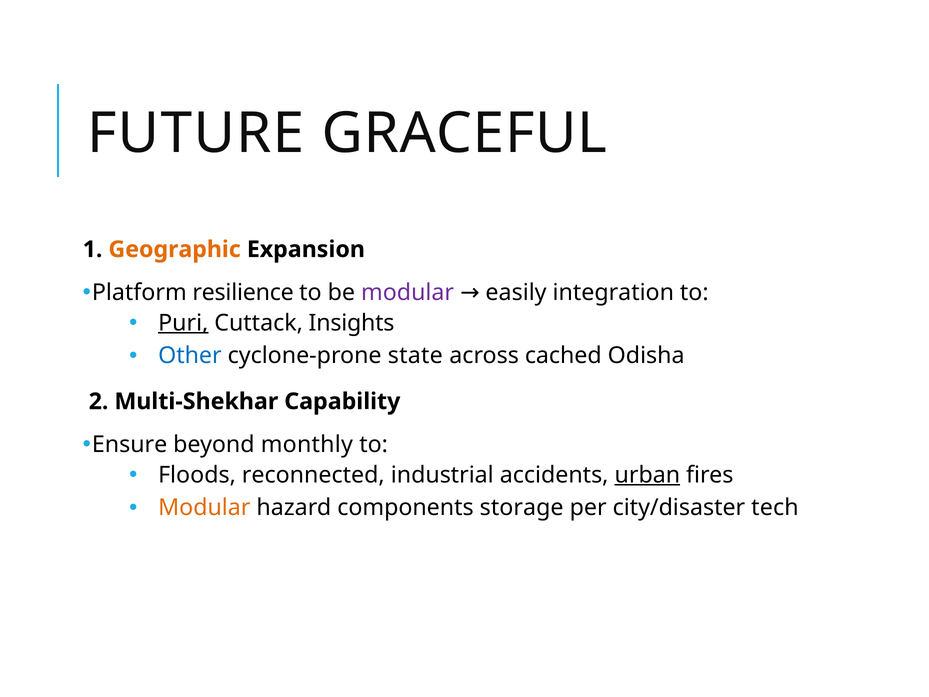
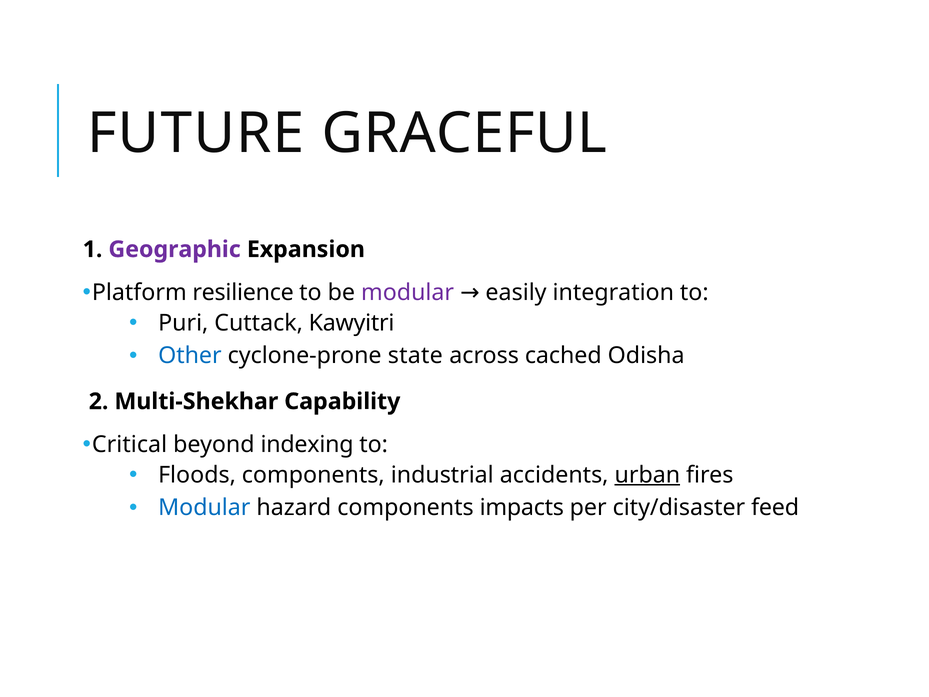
Geographic colour: orange -> purple (175, 249)
Puri underline: present -> none (183, 323)
Insights: Insights -> Kawyitri (352, 323)
Ensure: Ensure -> Critical (130, 444)
monthly: monthly -> indexing (307, 444)
Floods reconnected: reconnected -> components (313, 475)
Modular colour: orange -> blue (204, 508)
storage: storage -> impacts (522, 508)
tech: tech -> feed (775, 508)
